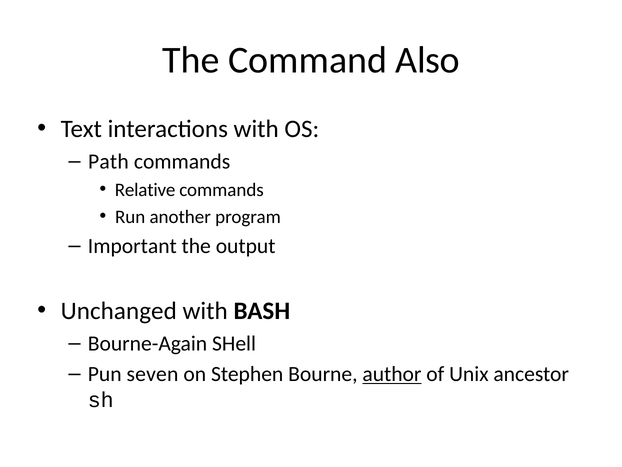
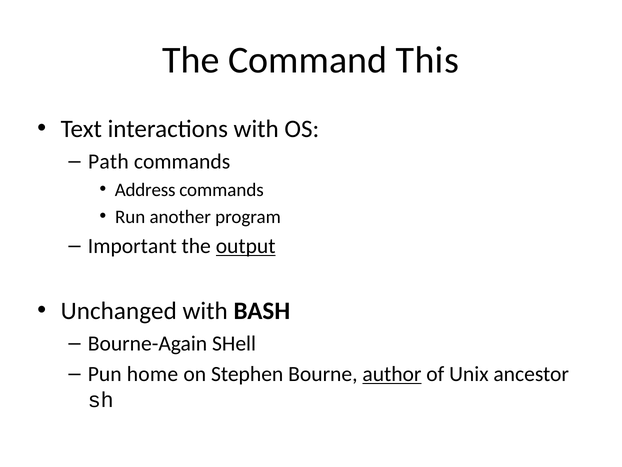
Also: Also -> This (427, 60)
Relative: Relative -> Address (145, 190)
output underline: none -> present (246, 246)
seven: seven -> home (152, 374)
